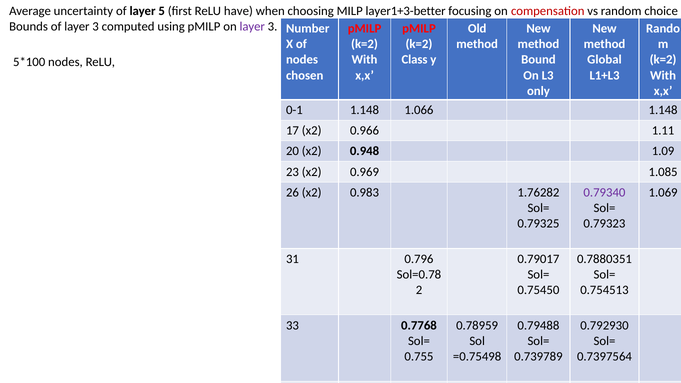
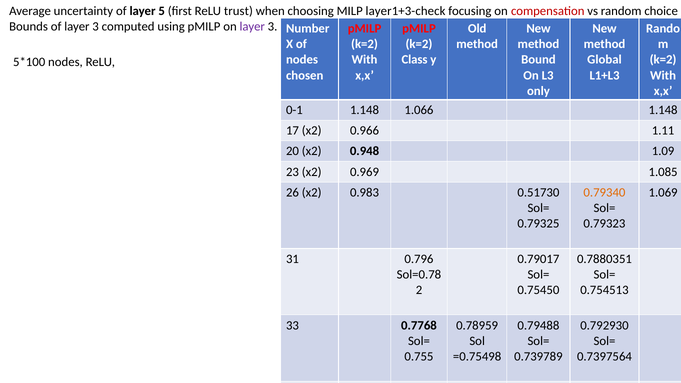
have: have -> trust (238, 11)
layer1+3-better: layer1+3-better -> layer1+3-check (406, 11)
1.76282: 1.76282 -> 0.51730 (538, 193)
0.79340 colour: purple -> orange (604, 193)
